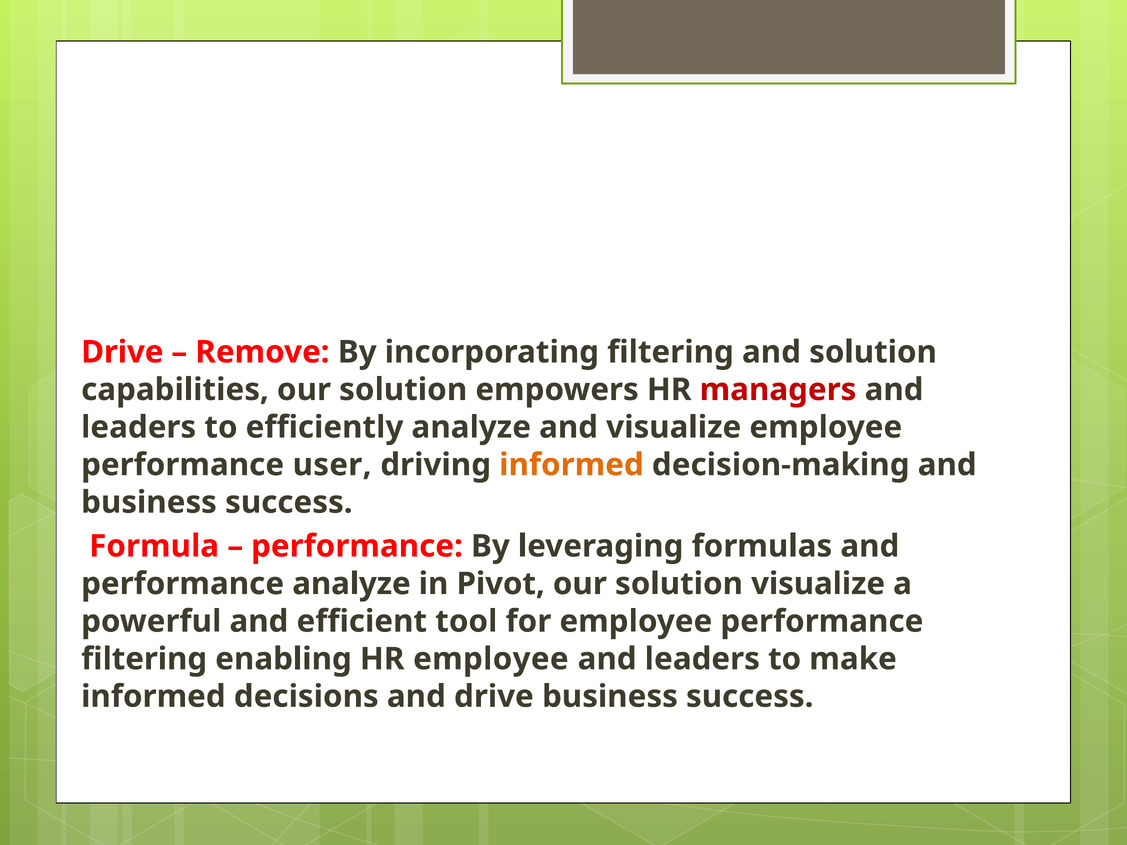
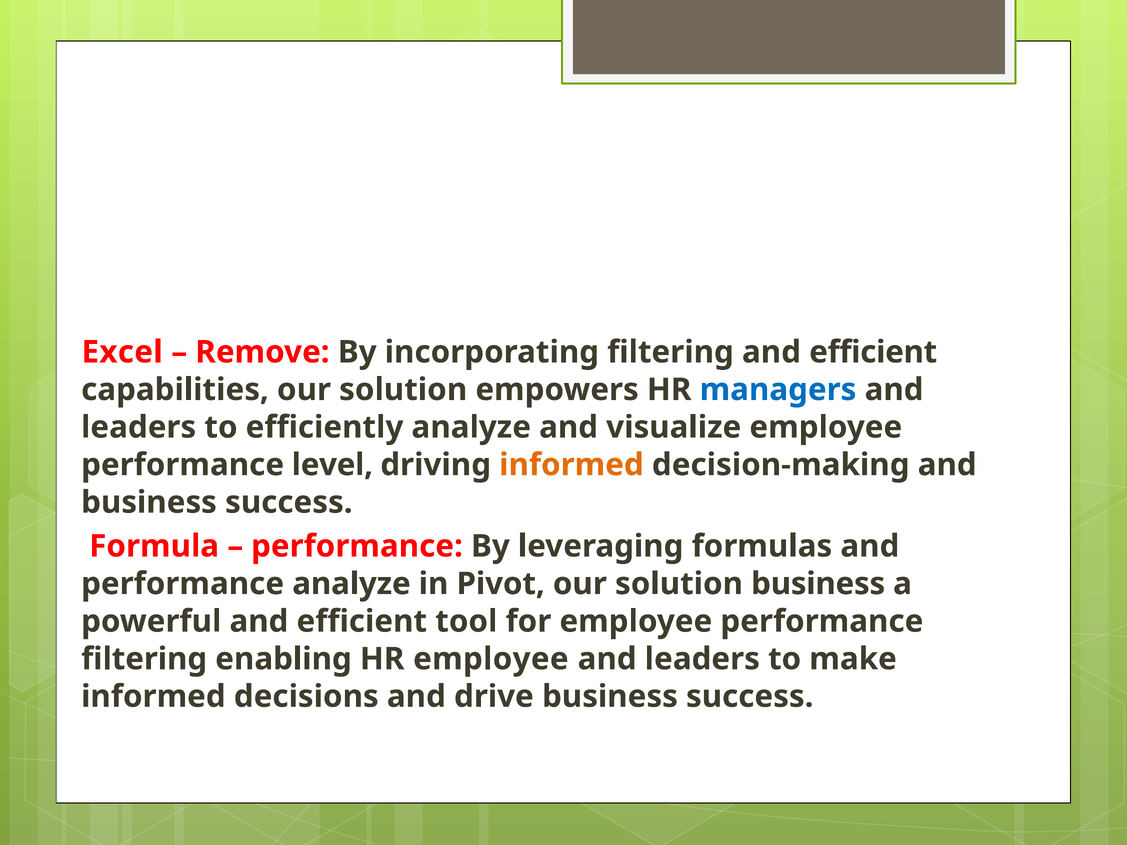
Drive: Drive -> Excel (122, 352)
filtering and solution: solution -> efficient (873, 352)
managers colour: red -> blue (778, 390)
user: user -> level (332, 465)
solution visualize: visualize -> business (818, 584)
